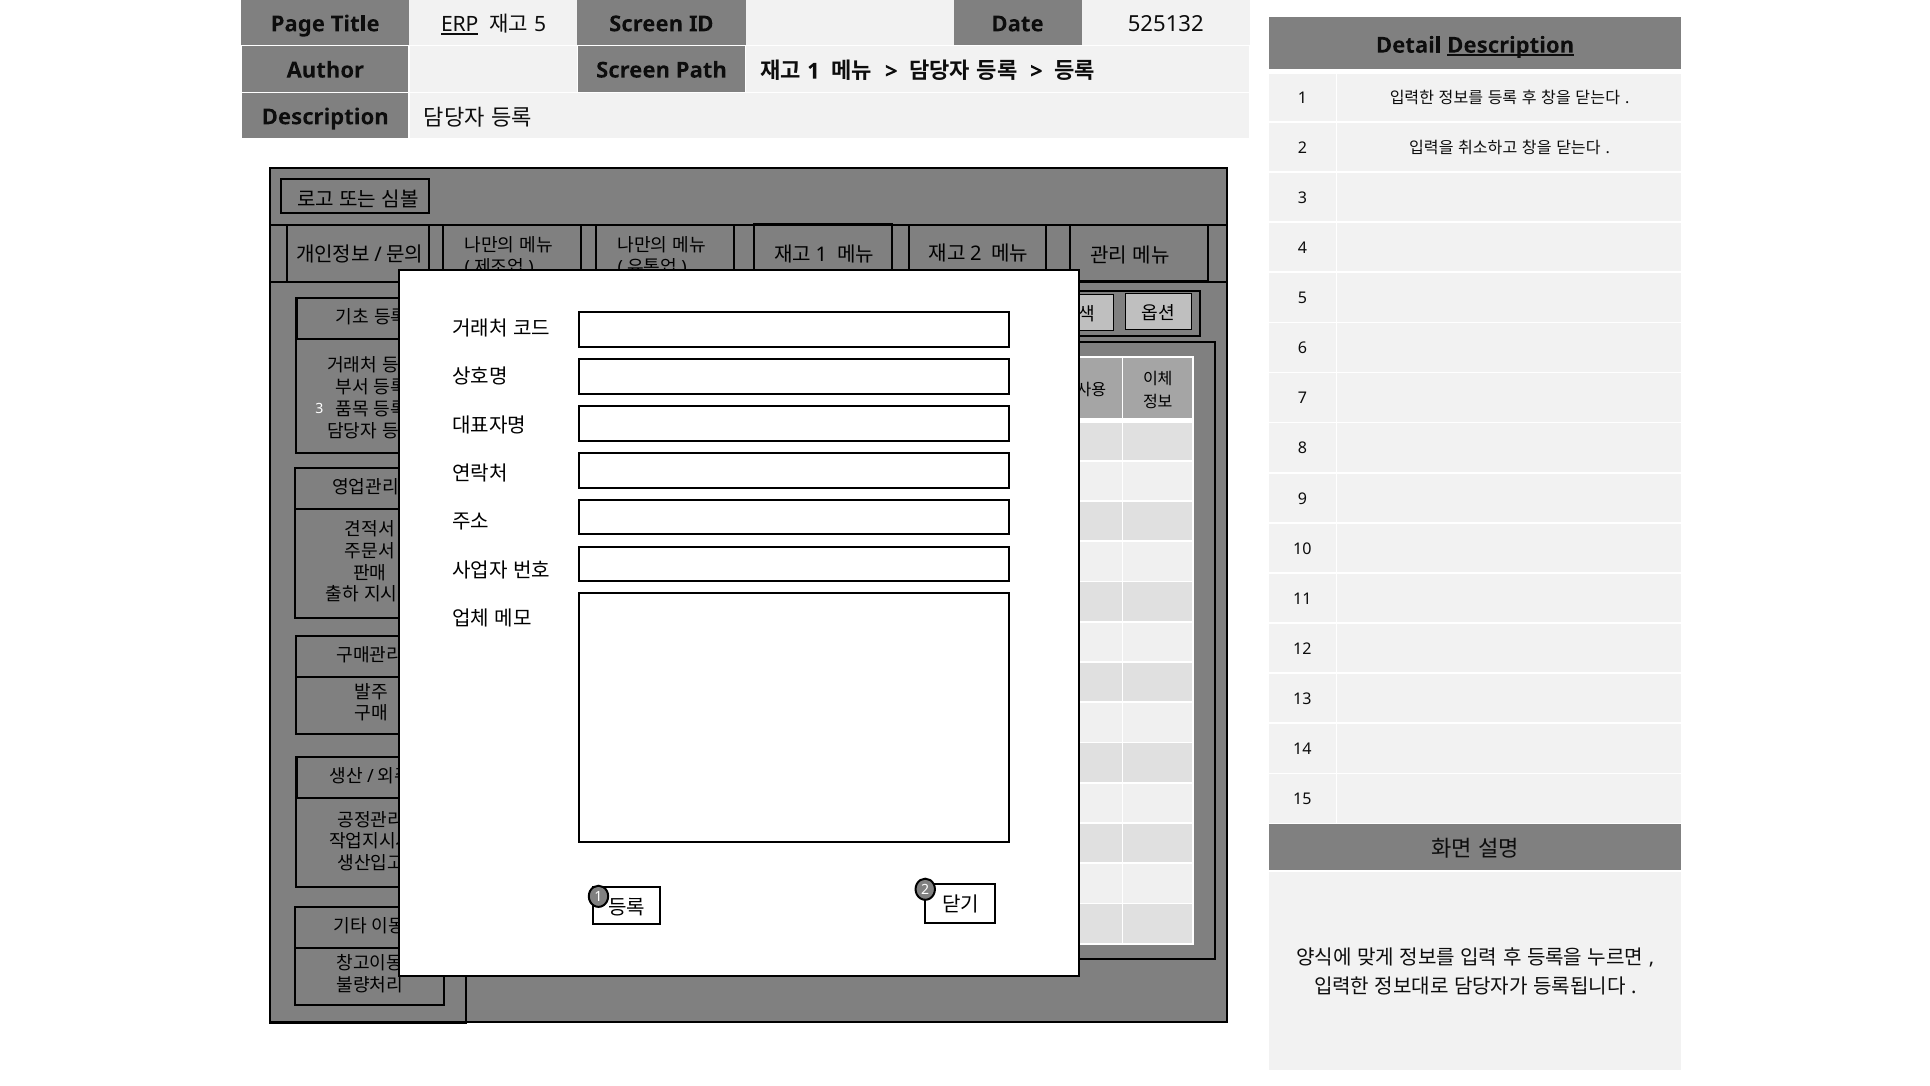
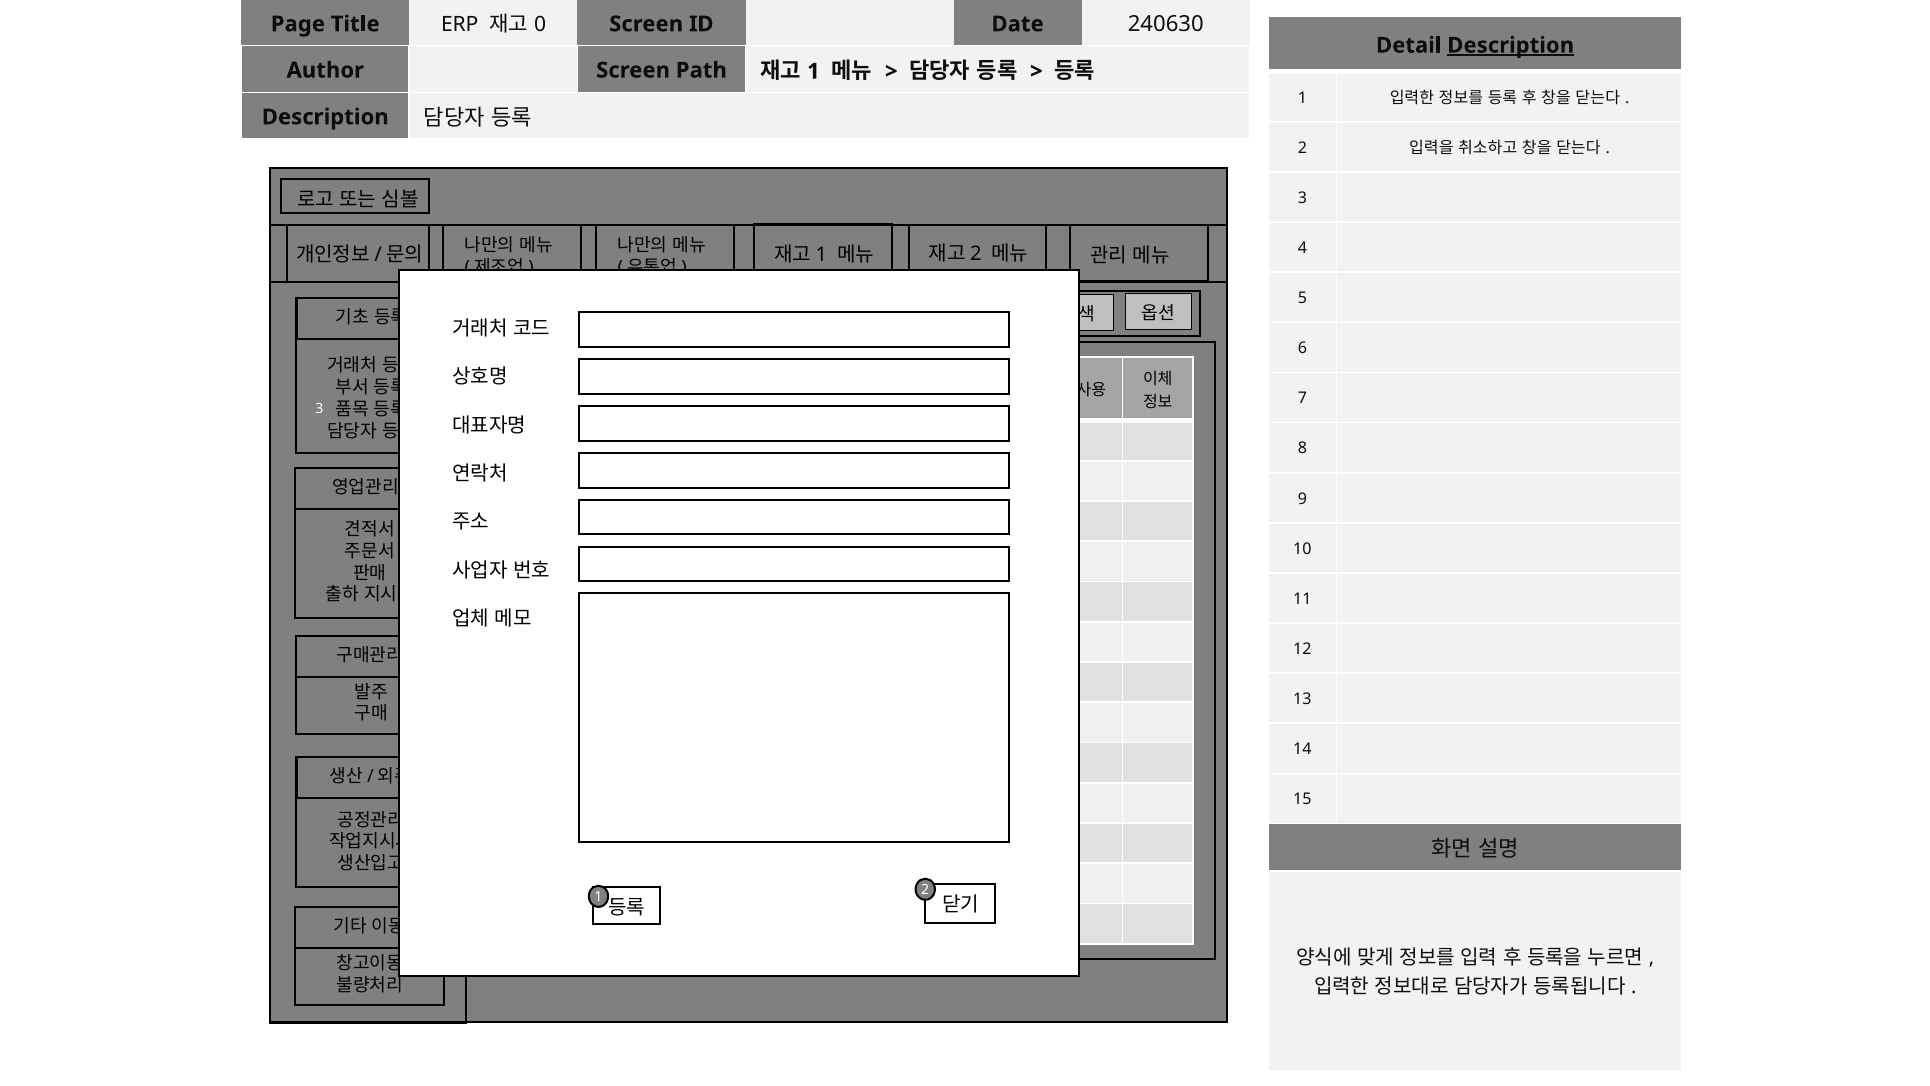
ERP underline: present -> none (460, 25)
5: 5 -> 0 (540, 25)
525132: 525132 -> 240630 (1166, 24)
